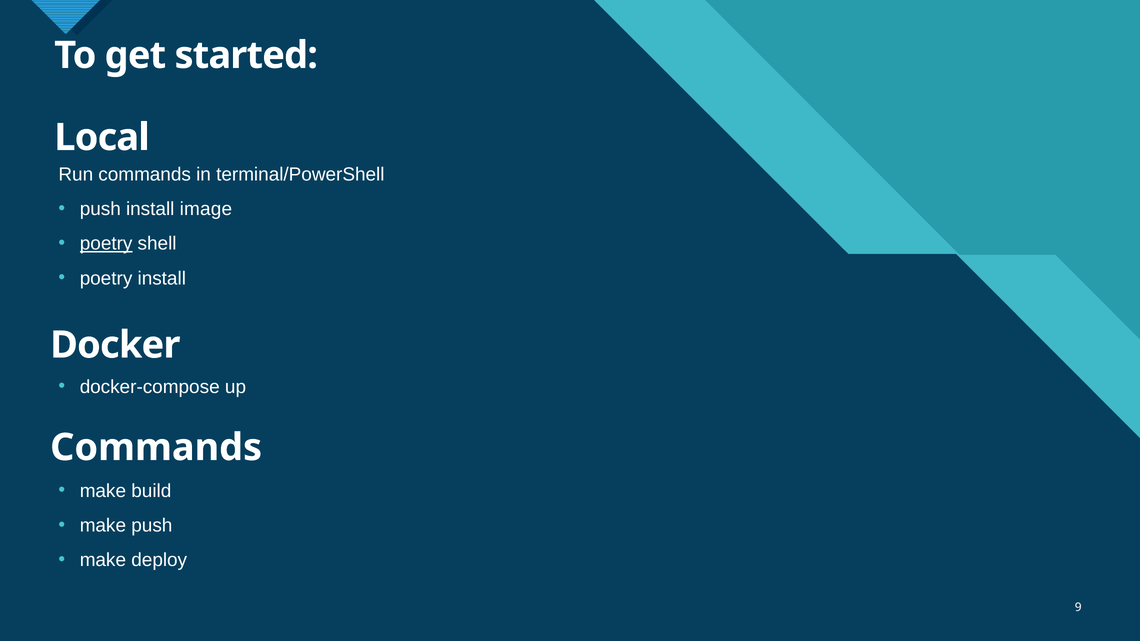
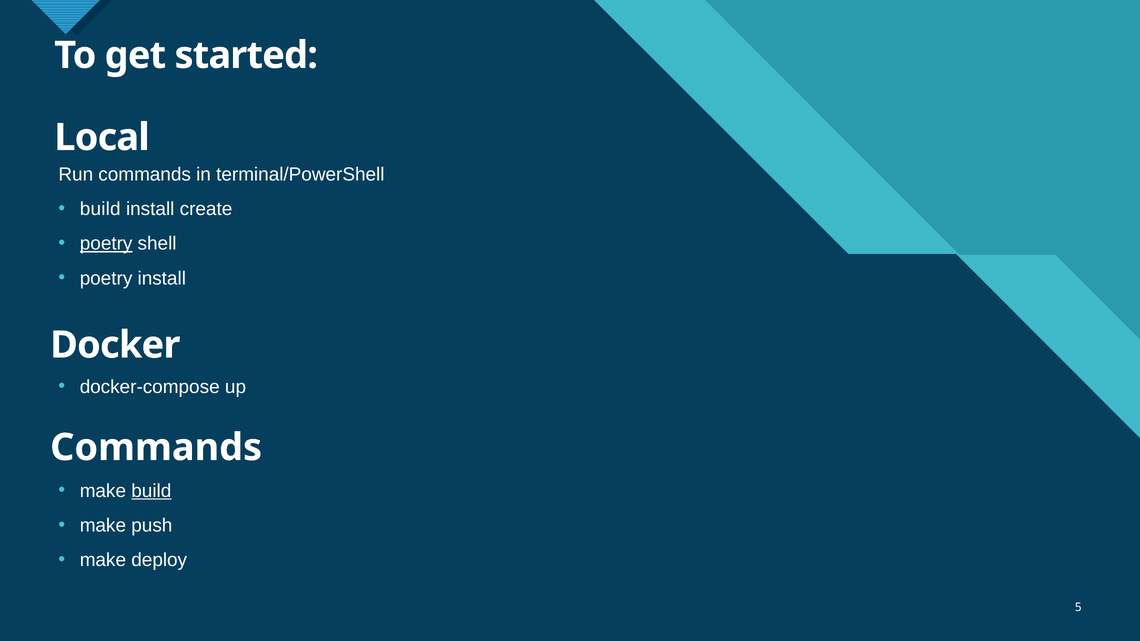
push: push -> build (100, 209)
image: image -> create (206, 209)
build underline: none -> present (151, 491)
9: 9 -> 5 (1078, 607)
